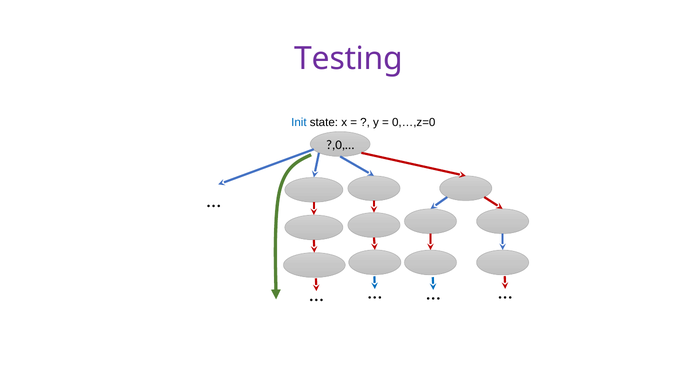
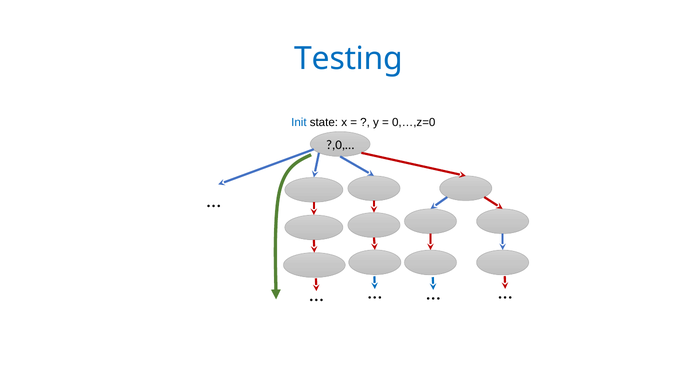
Testing colour: purple -> blue (349, 59)
